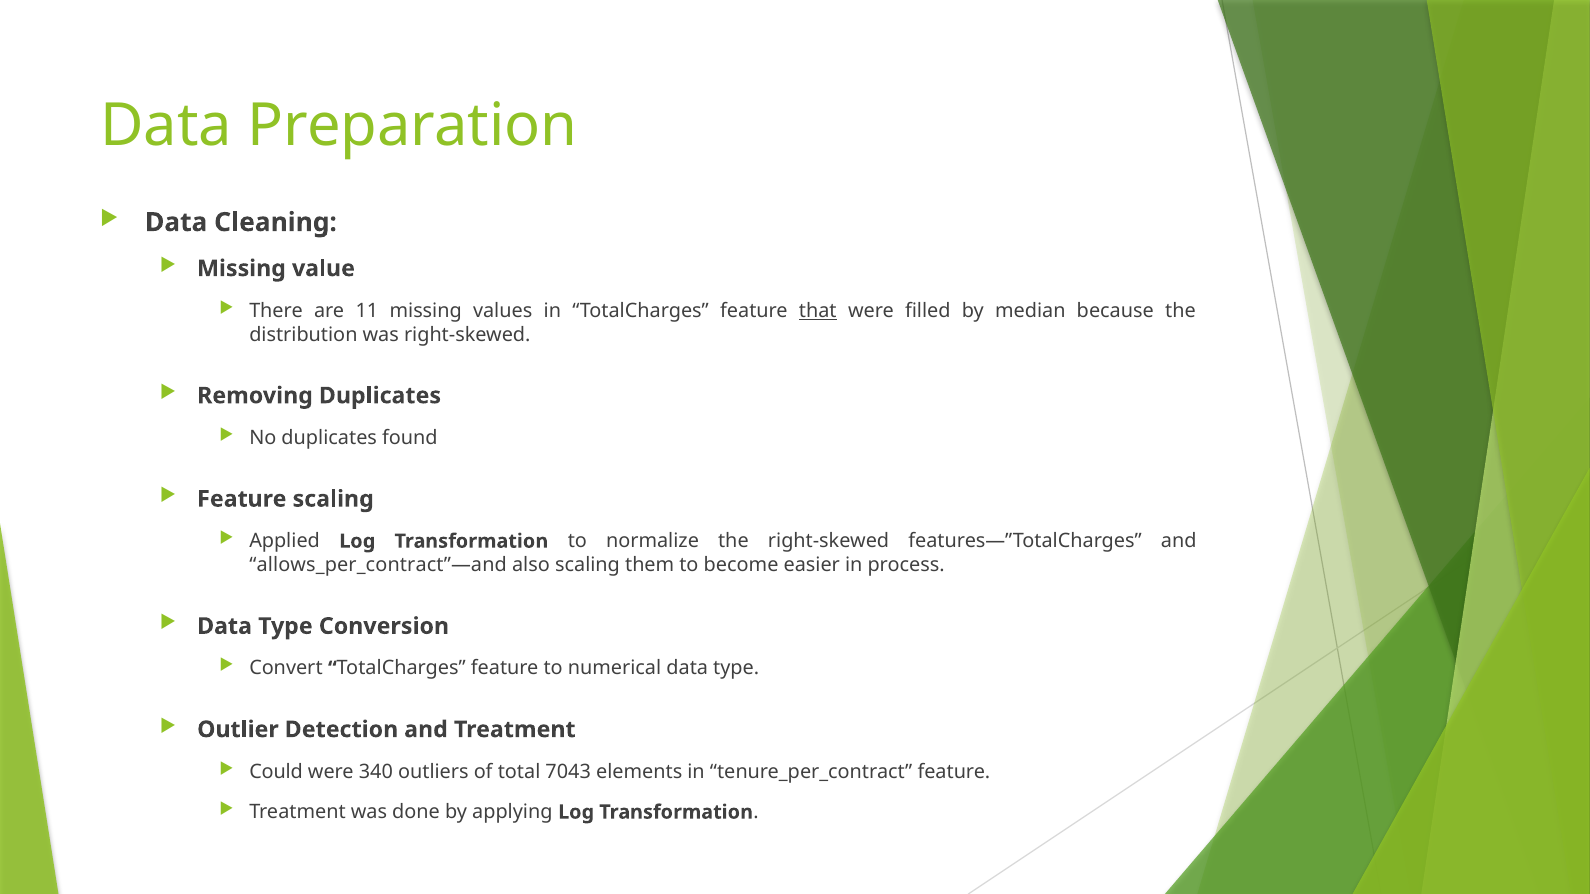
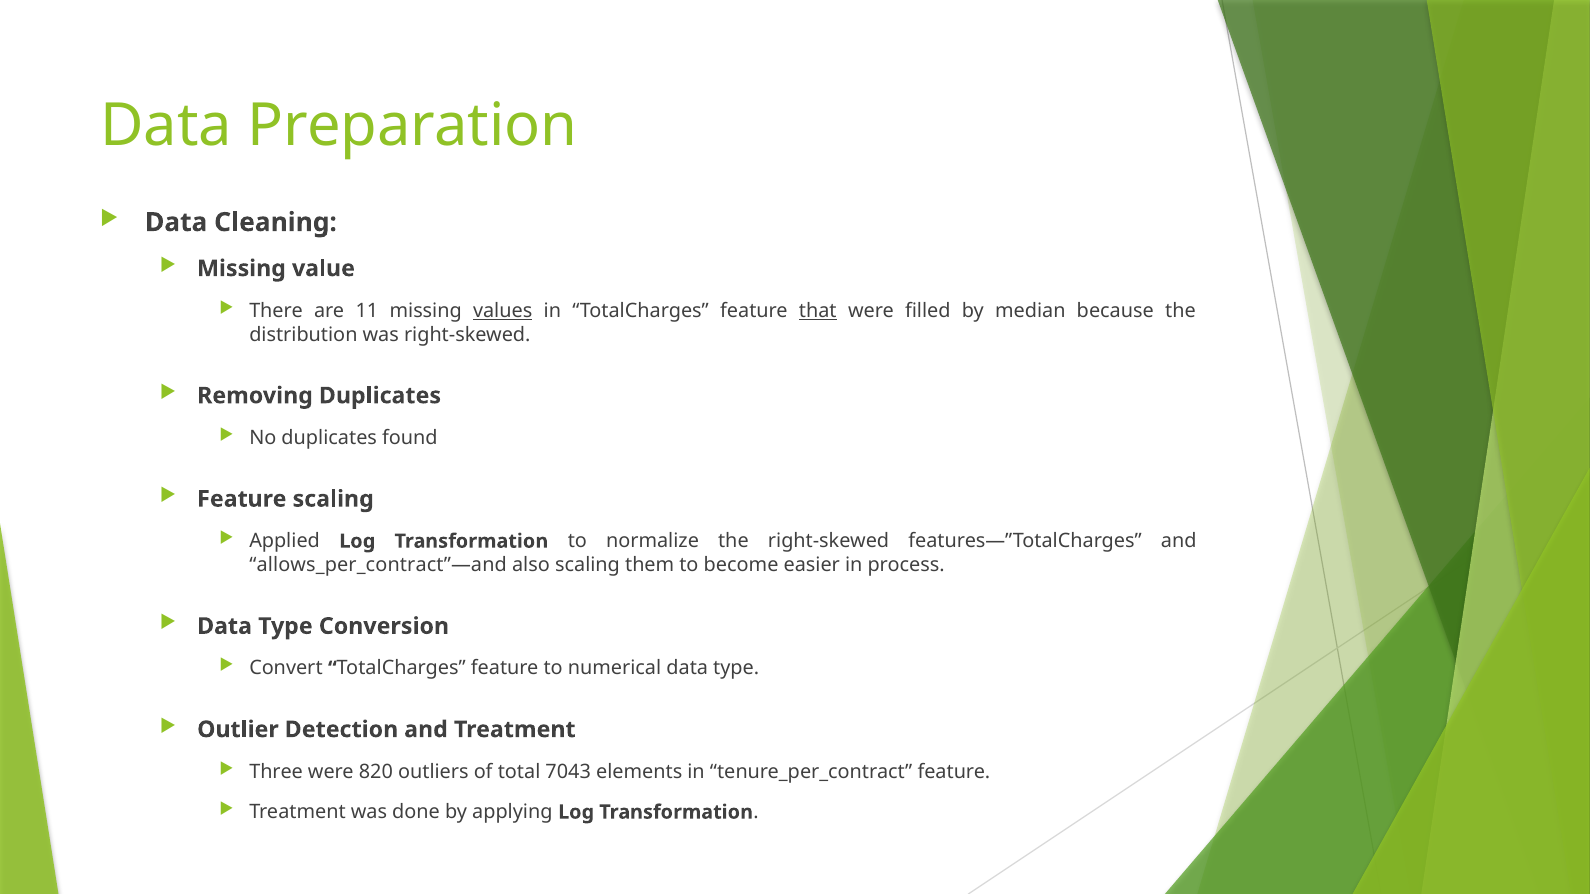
values underline: none -> present (503, 311)
Could: Could -> Three (276, 772)
340: 340 -> 820 (376, 772)
